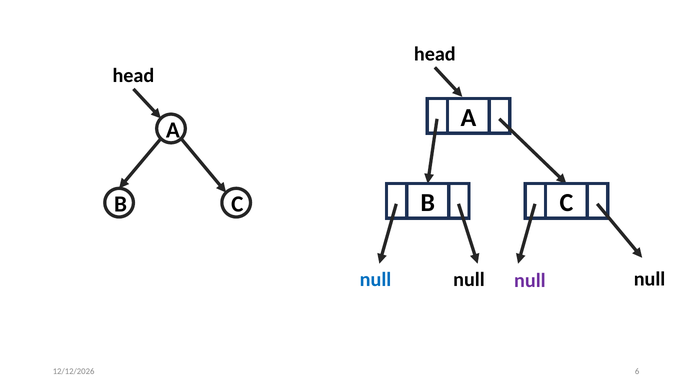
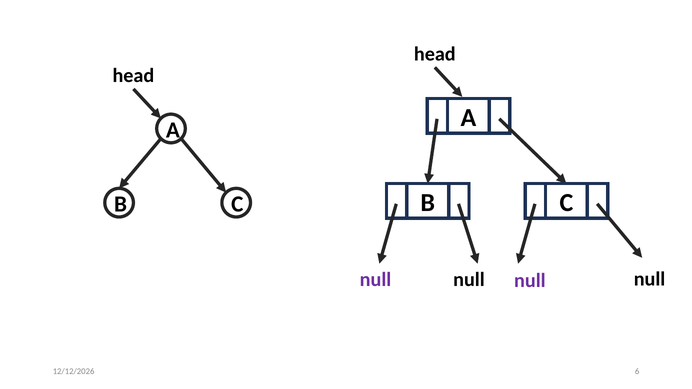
null colour: blue -> purple (376, 280)
